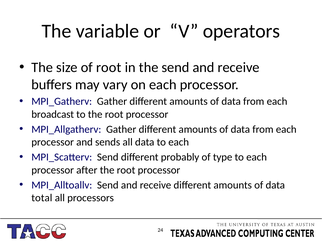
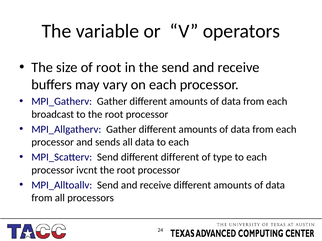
different probably: probably -> different (180, 157)
after: after -> ivcnt (87, 170)
total: total -> from (42, 198)
